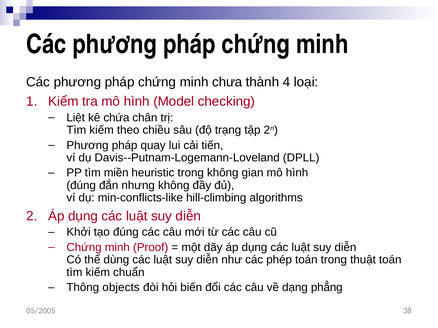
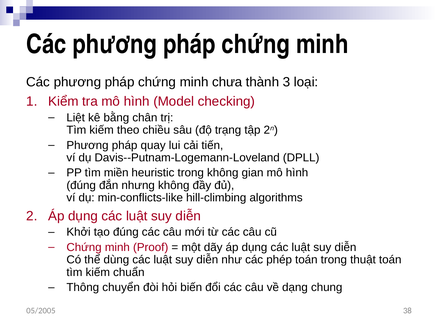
4: 4 -> 3 (287, 82)
chứa: chứa -> bằng (116, 118)
objects: objects -> chuyển (121, 288)
phẳng: phẳng -> chung (327, 288)
